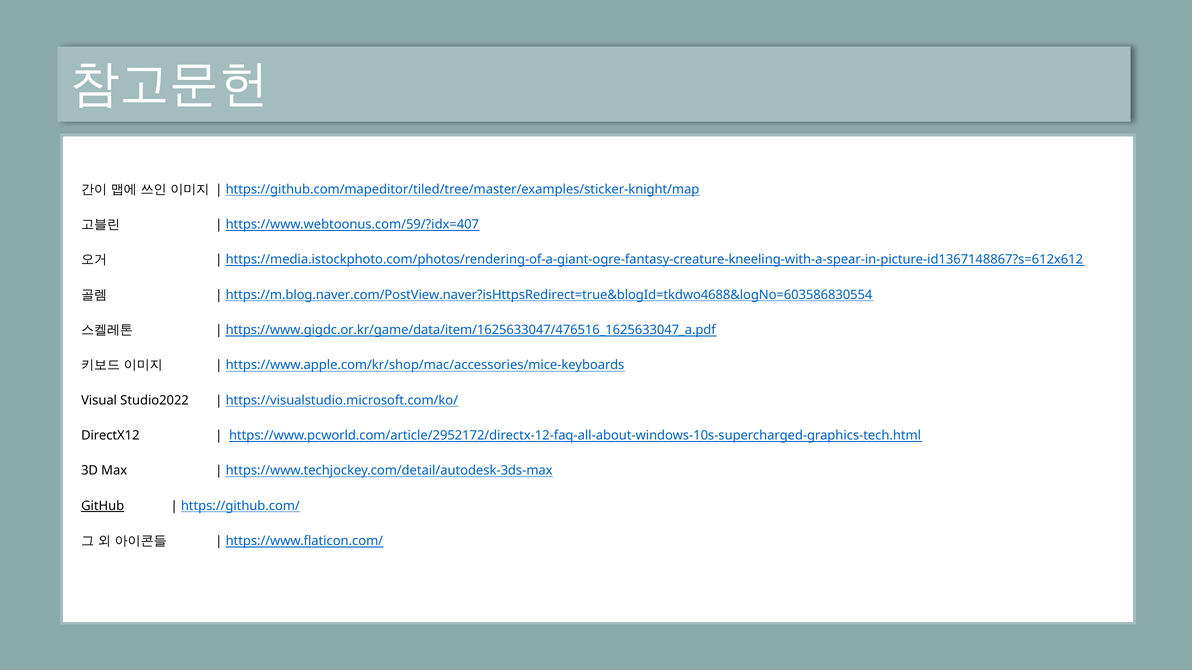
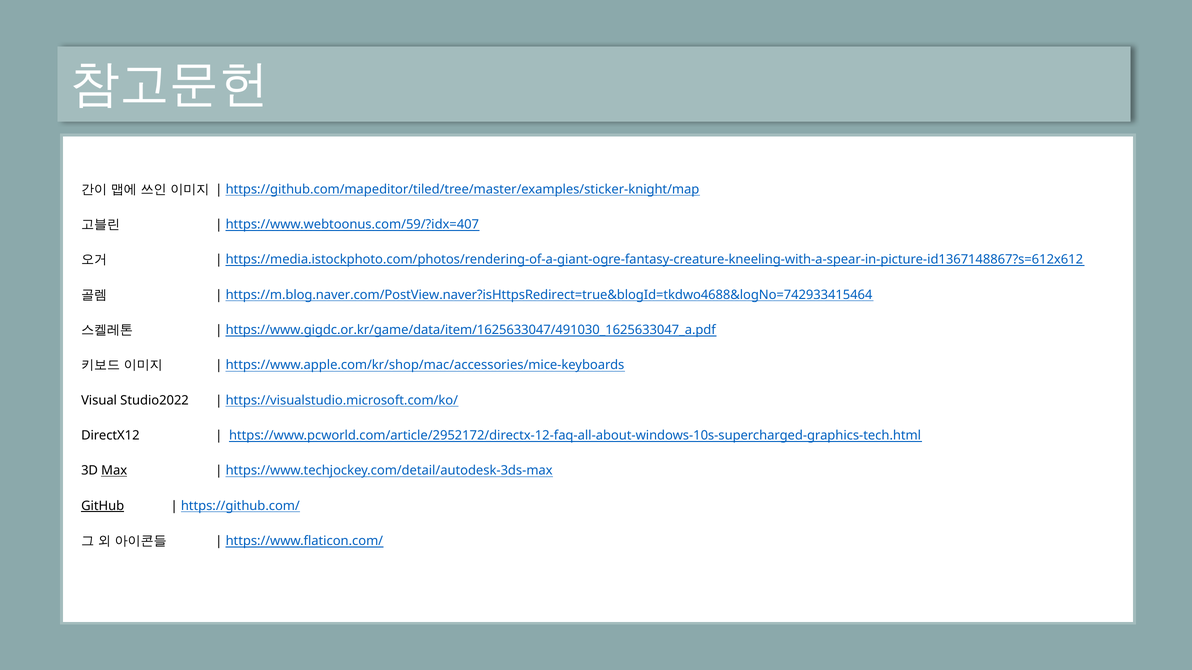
https://m.blog.naver.com/PostView.naver?isHttpsRedirect=true&blogId=tkdwo4688&logNo=603586830554: https://m.blog.naver.com/PostView.naver?isHttpsRedirect=true&blogId=tkdwo4688&logNo=603586830554 -> https://m.blog.naver.com/PostView.naver?isHttpsRedirect=true&blogId=tkdwo4688&logNo=742933415464 (549, 295)
https://www.gigdc.or.kr/game/data/item/1625633047/476516_1625633047_a.pdf: https://www.gigdc.or.kr/game/data/item/1625633047/476516_1625633047_a.pdf -> https://www.gigdc.or.kr/game/data/item/1625633047/491030_1625633047_a.pdf (471, 330)
Max underline: none -> present (114, 471)
